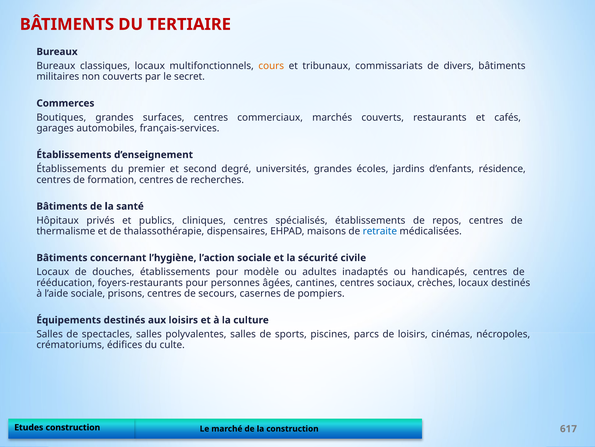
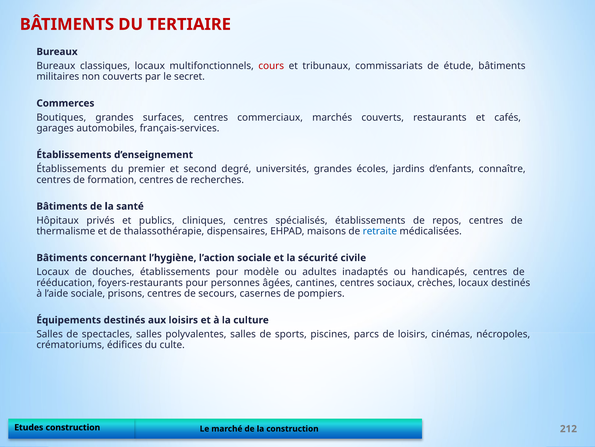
cours colour: orange -> red (271, 66)
divers: divers -> étude (459, 66)
résidence: résidence -> connaître (502, 169)
617: 617 -> 212 (568, 428)
